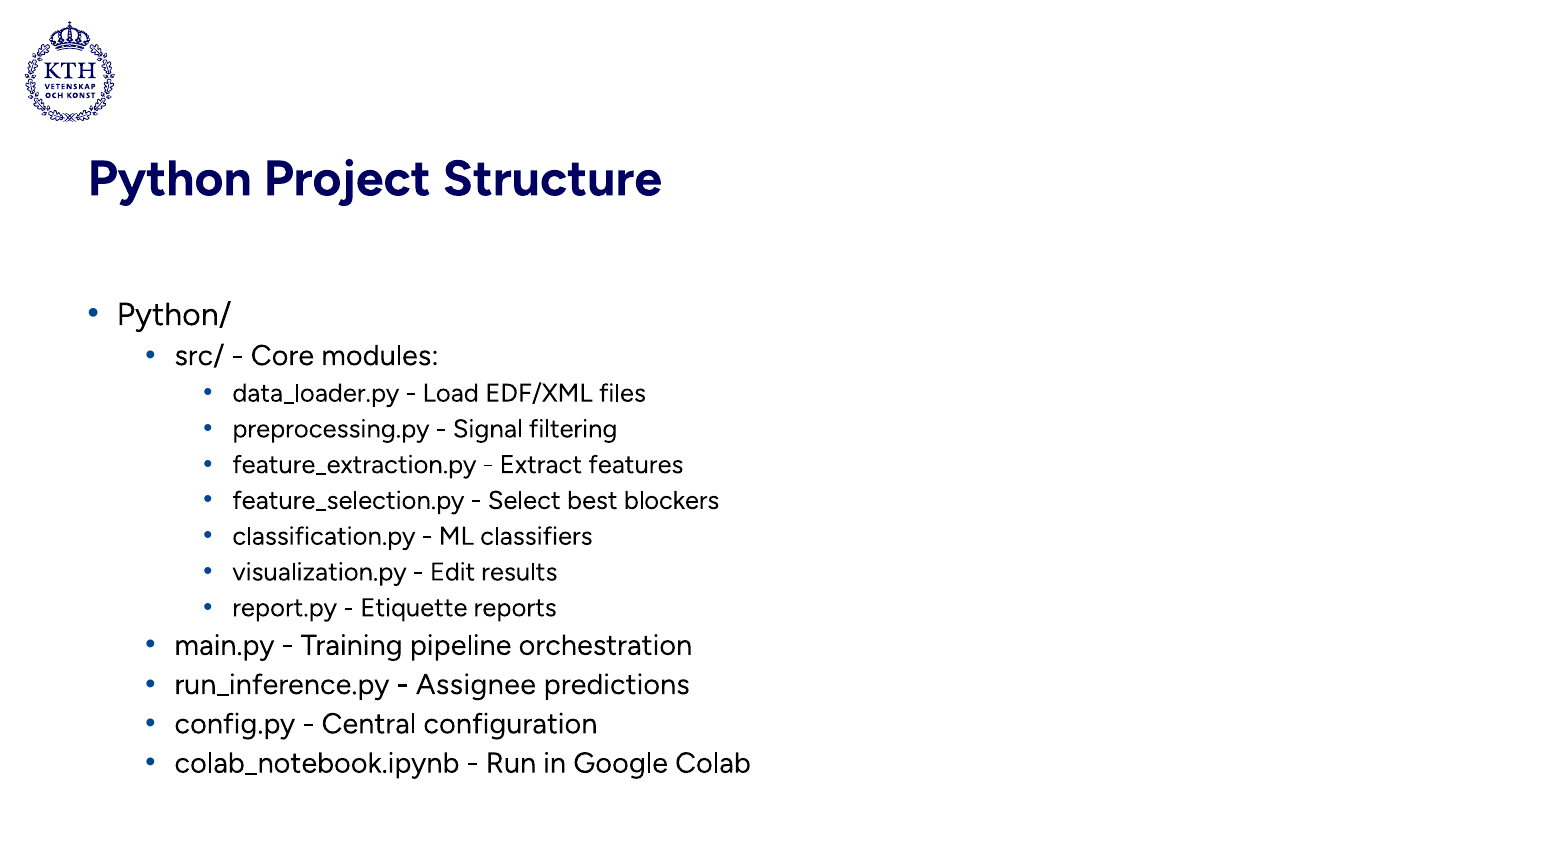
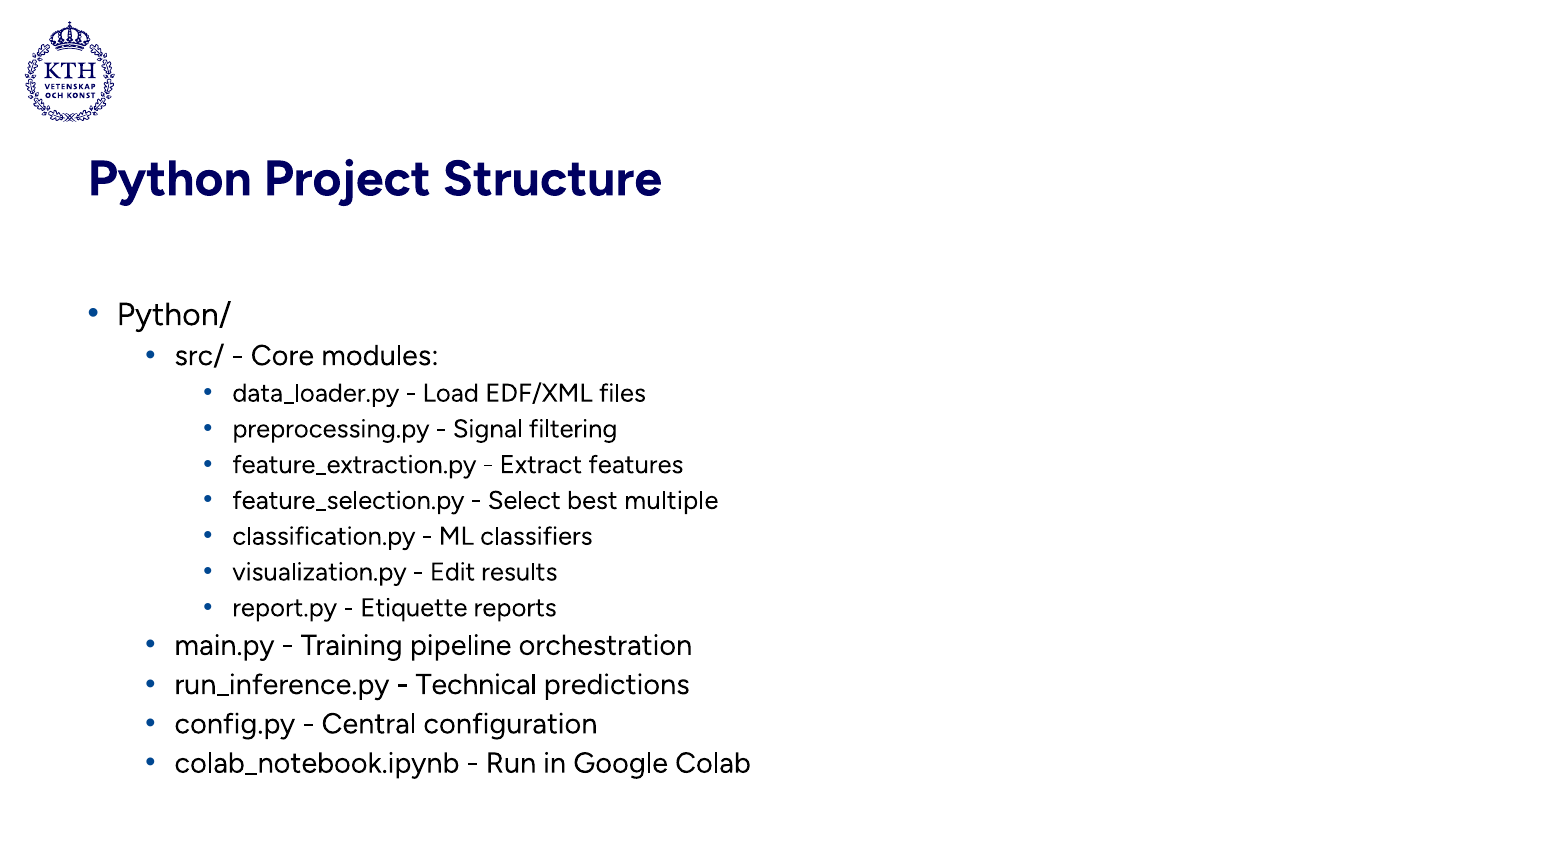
blockers: blockers -> multiple (671, 501)
Assignee: Assignee -> Technical (476, 685)
